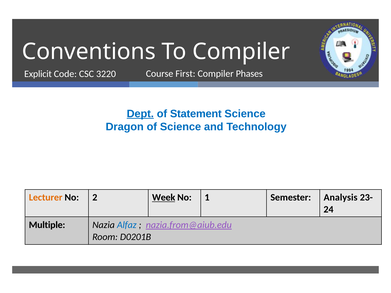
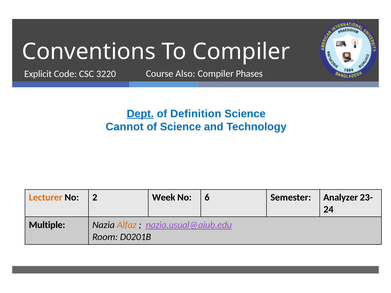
First: First -> Also (185, 74)
Statement: Statement -> Definition (196, 114)
Dragon: Dragon -> Cannot (125, 127)
Week underline: present -> none (164, 198)
1: 1 -> 6 (207, 198)
Analysis: Analysis -> Analyzer (341, 198)
Alfaz colour: blue -> orange (127, 225)
nazia.from@aiub.edu: nazia.from@aiub.edu -> nazia.usual@aiub.edu (189, 225)
